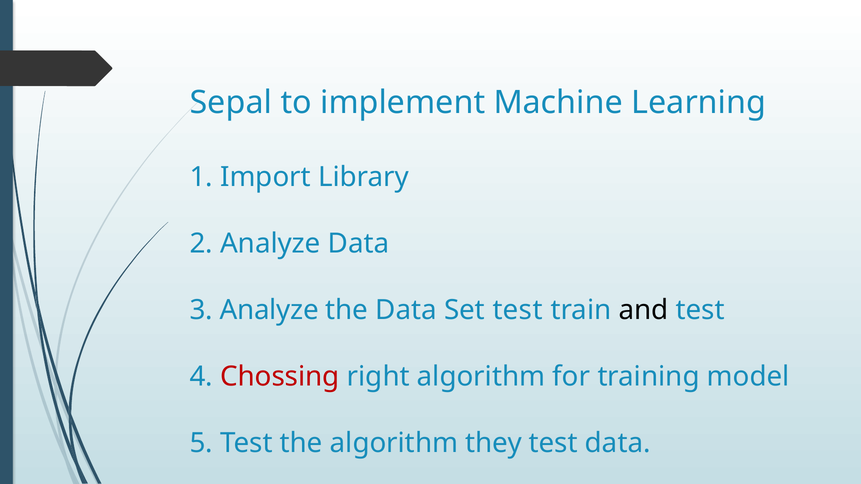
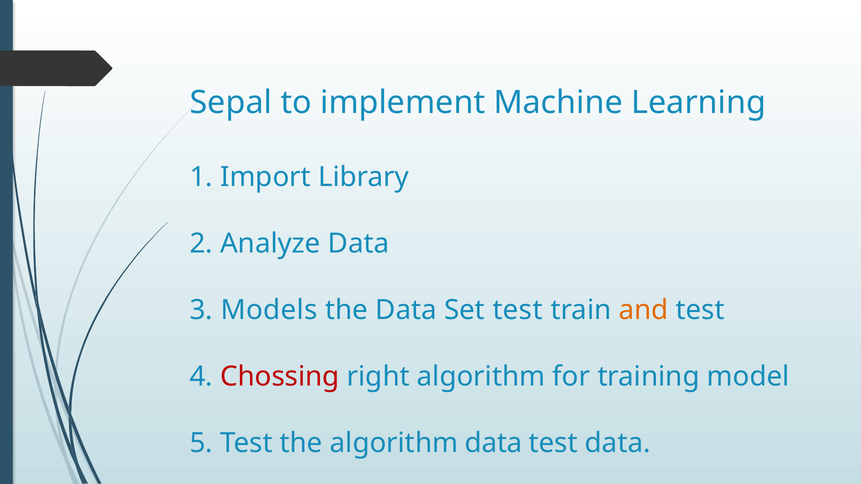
3 Analyze: Analyze -> Models (269, 310)
and colour: black -> orange (643, 310)
algorithm they: they -> data (494, 443)
